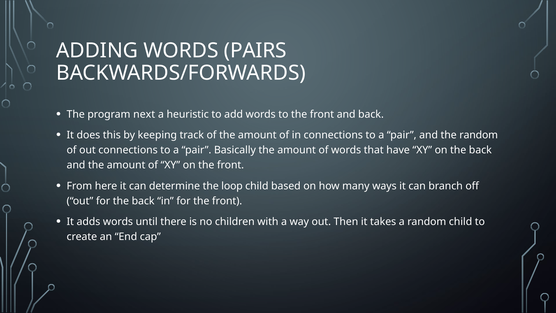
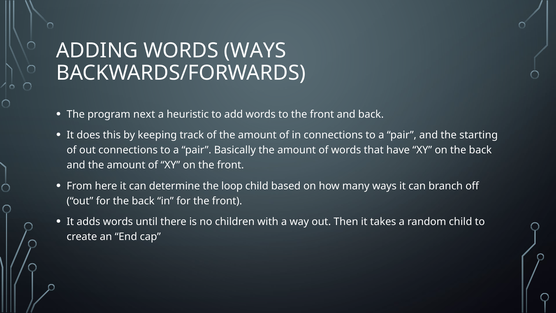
WORDS PAIRS: PAIRS -> WAYS (255, 51)
the random: random -> starting (479, 135)
